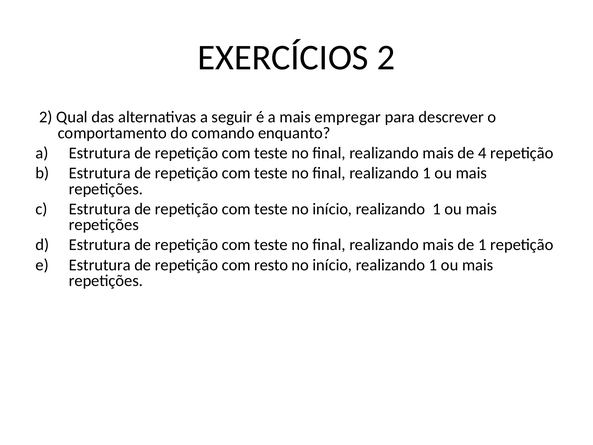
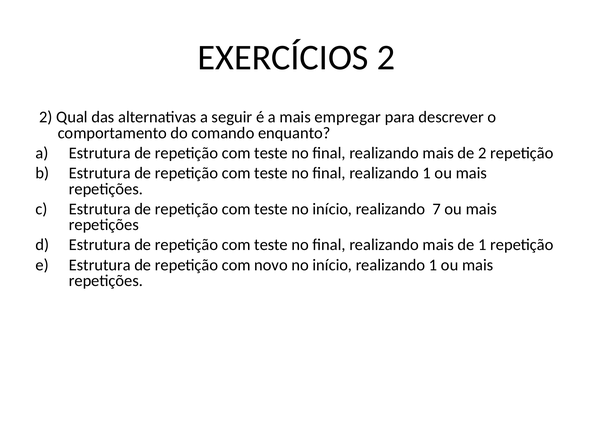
de 4: 4 -> 2 (482, 153)
1: 1 -> 7 (437, 209)
resto: resto -> novo (271, 265)
